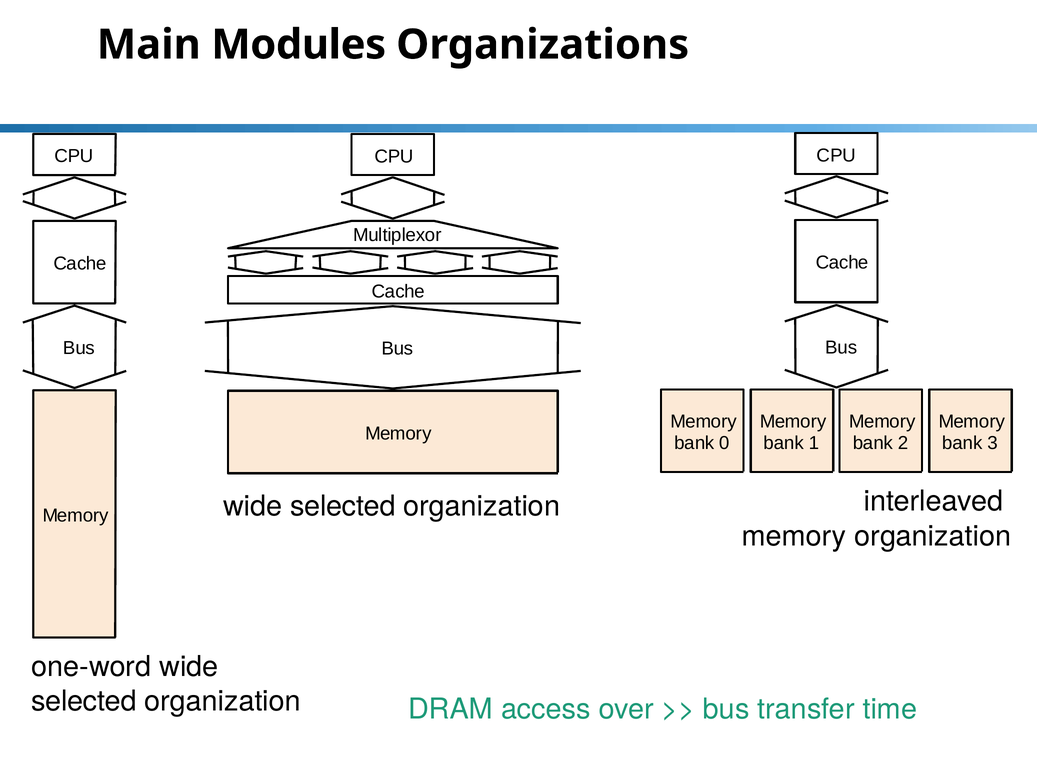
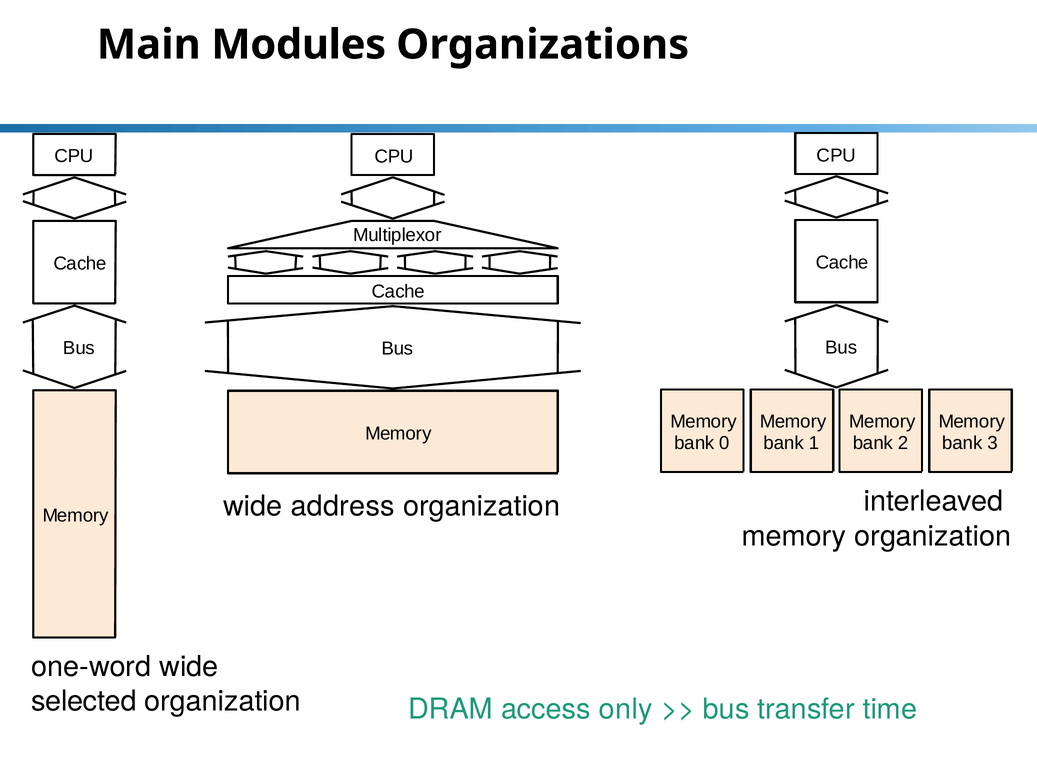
selected: selected -> address (343, 506)
over: over -> only (626, 709)
